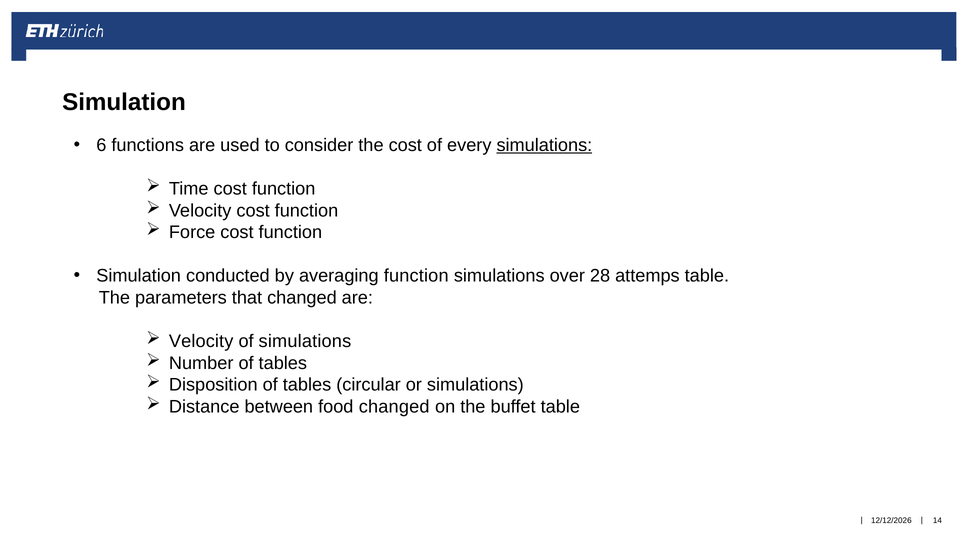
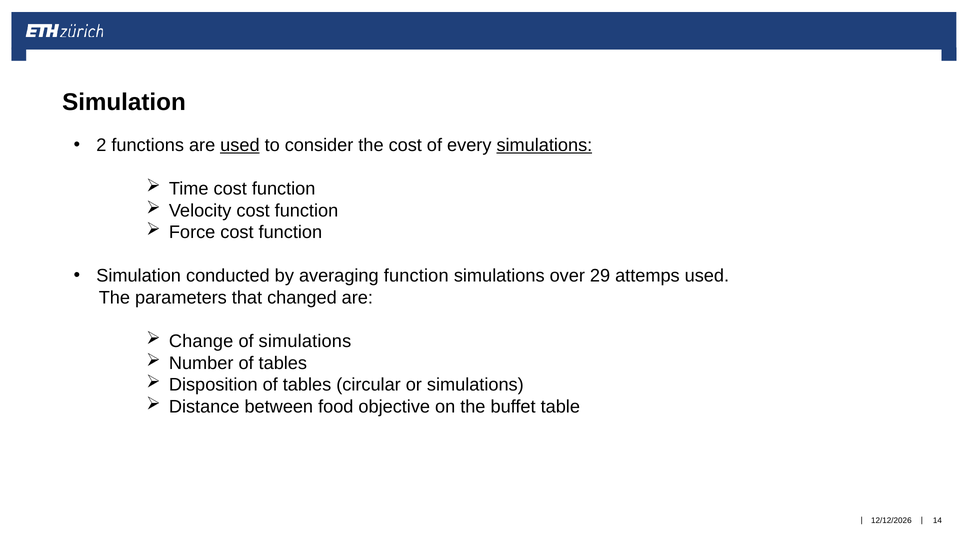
6: 6 -> 2 (101, 145)
used underline: none -> present (240, 145)
28: 28 -> 29 (600, 276)
attemps table: table -> used (707, 276)
Velocity: Velocity -> Change (201, 341)
food changed: changed -> objective (394, 407)
